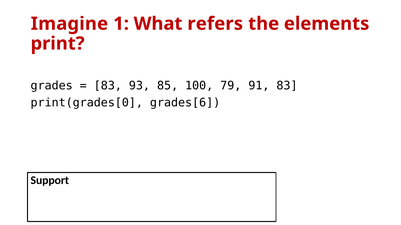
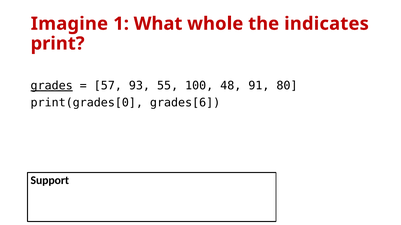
refers: refers -> whole (215, 24)
elements: elements -> indicates (327, 24)
grades underline: none -> present (52, 86)
83: 83 -> 57 (108, 86)
85: 85 -> 55 (168, 86)
79: 79 -> 48 (231, 86)
91 83: 83 -> 80 (287, 86)
